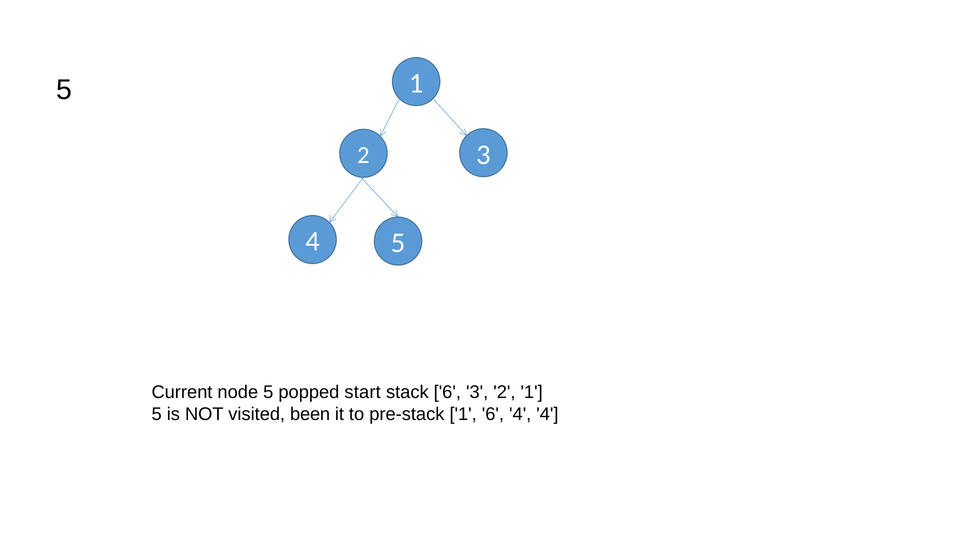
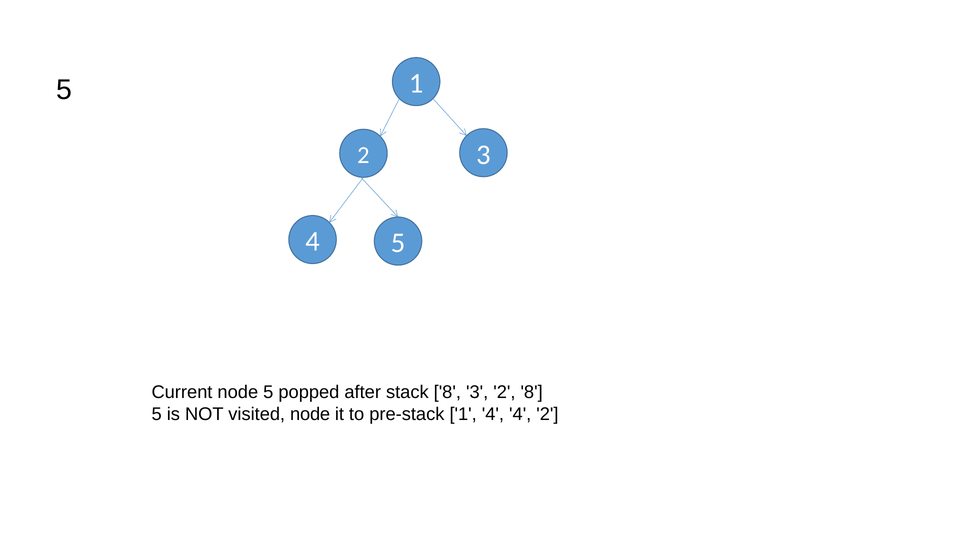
start: start -> after (363, 392)
stack 6: 6 -> 8 (447, 392)
2 1: 1 -> 8 (532, 392)
visited been: been -> node (310, 414)
1 6: 6 -> 4 (493, 414)
4 4: 4 -> 2 (547, 414)
